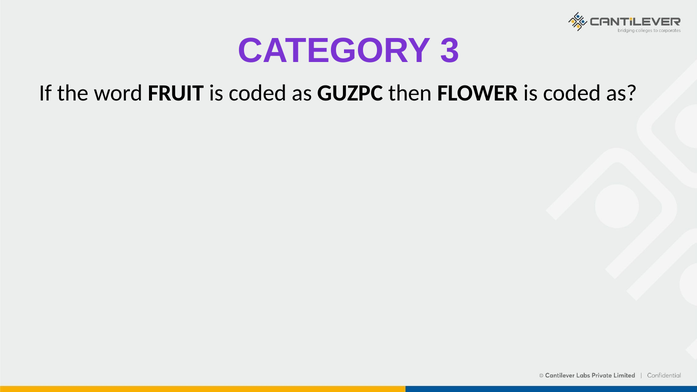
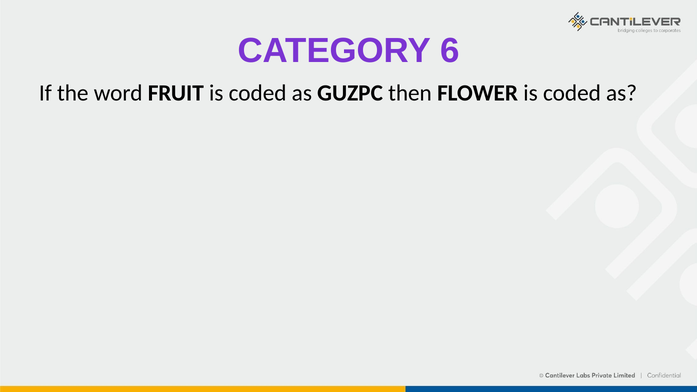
3: 3 -> 6 (450, 51)
